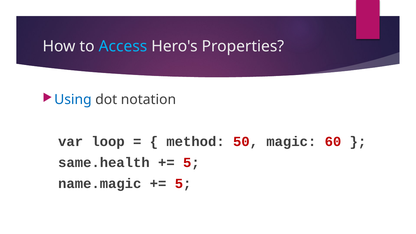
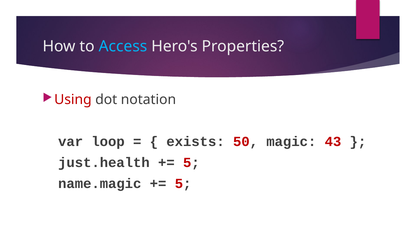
Using colour: blue -> red (73, 100)
method: method -> exists (196, 142)
60: 60 -> 43 (333, 142)
same.health: same.health -> just.health (104, 163)
